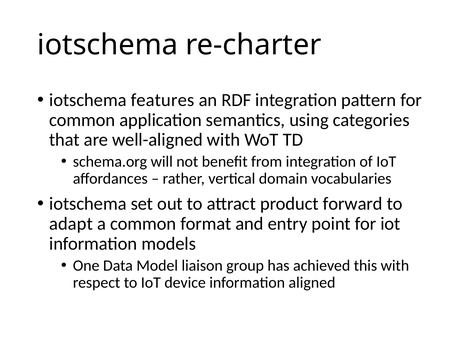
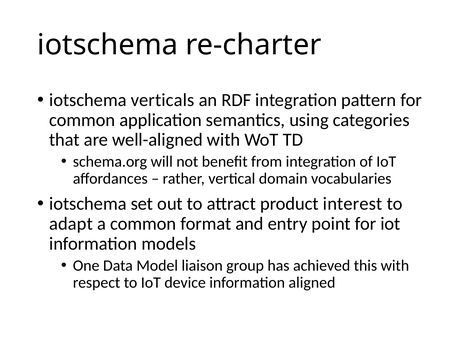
features: features -> verticals (163, 100)
forward: forward -> interest (353, 204)
